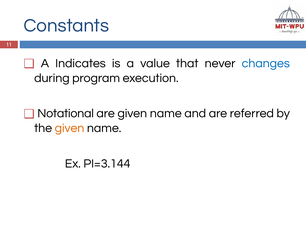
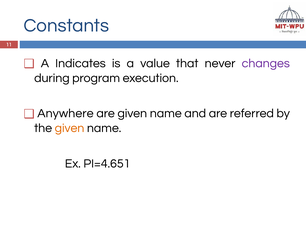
changes colour: blue -> purple (266, 63)
Notational: Notational -> Anywhere (65, 114)
PI=3.144: PI=3.144 -> PI=4.651 (107, 164)
